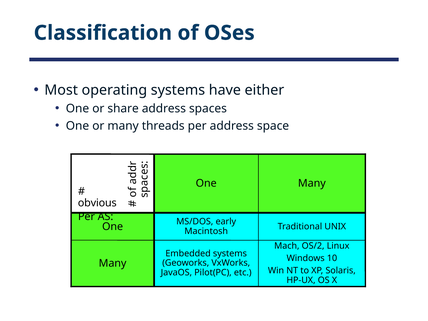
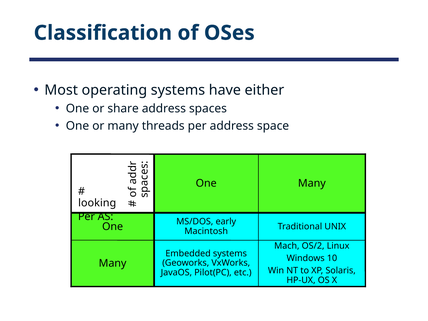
obvious: obvious -> looking (97, 203)
